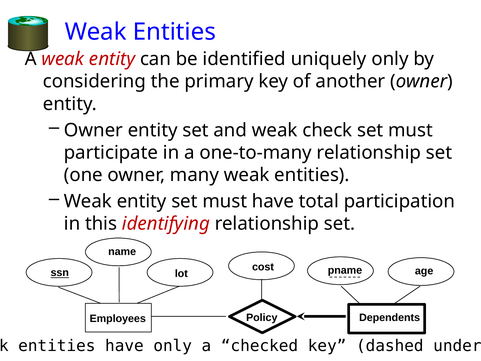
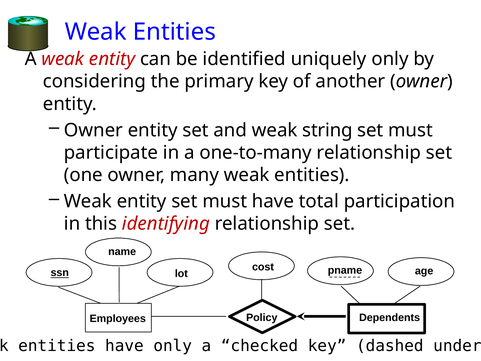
check: check -> string (327, 130)
